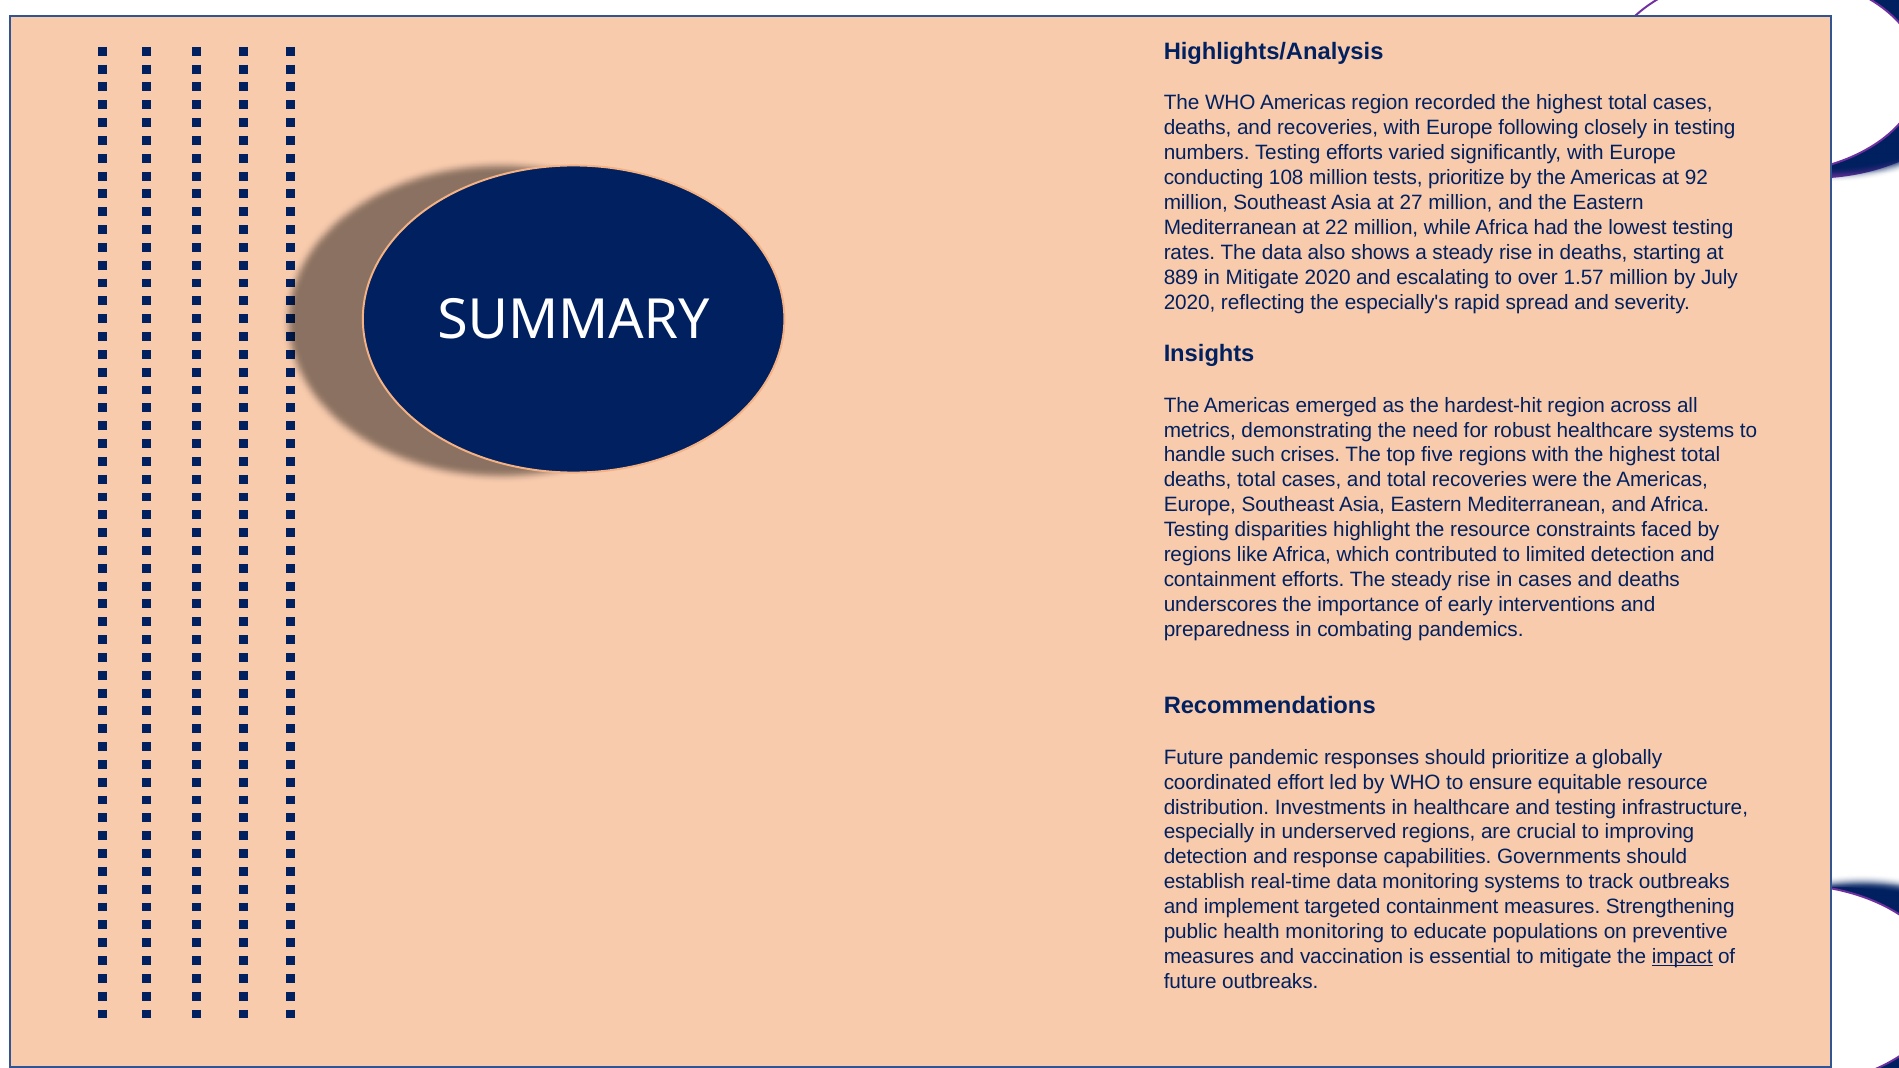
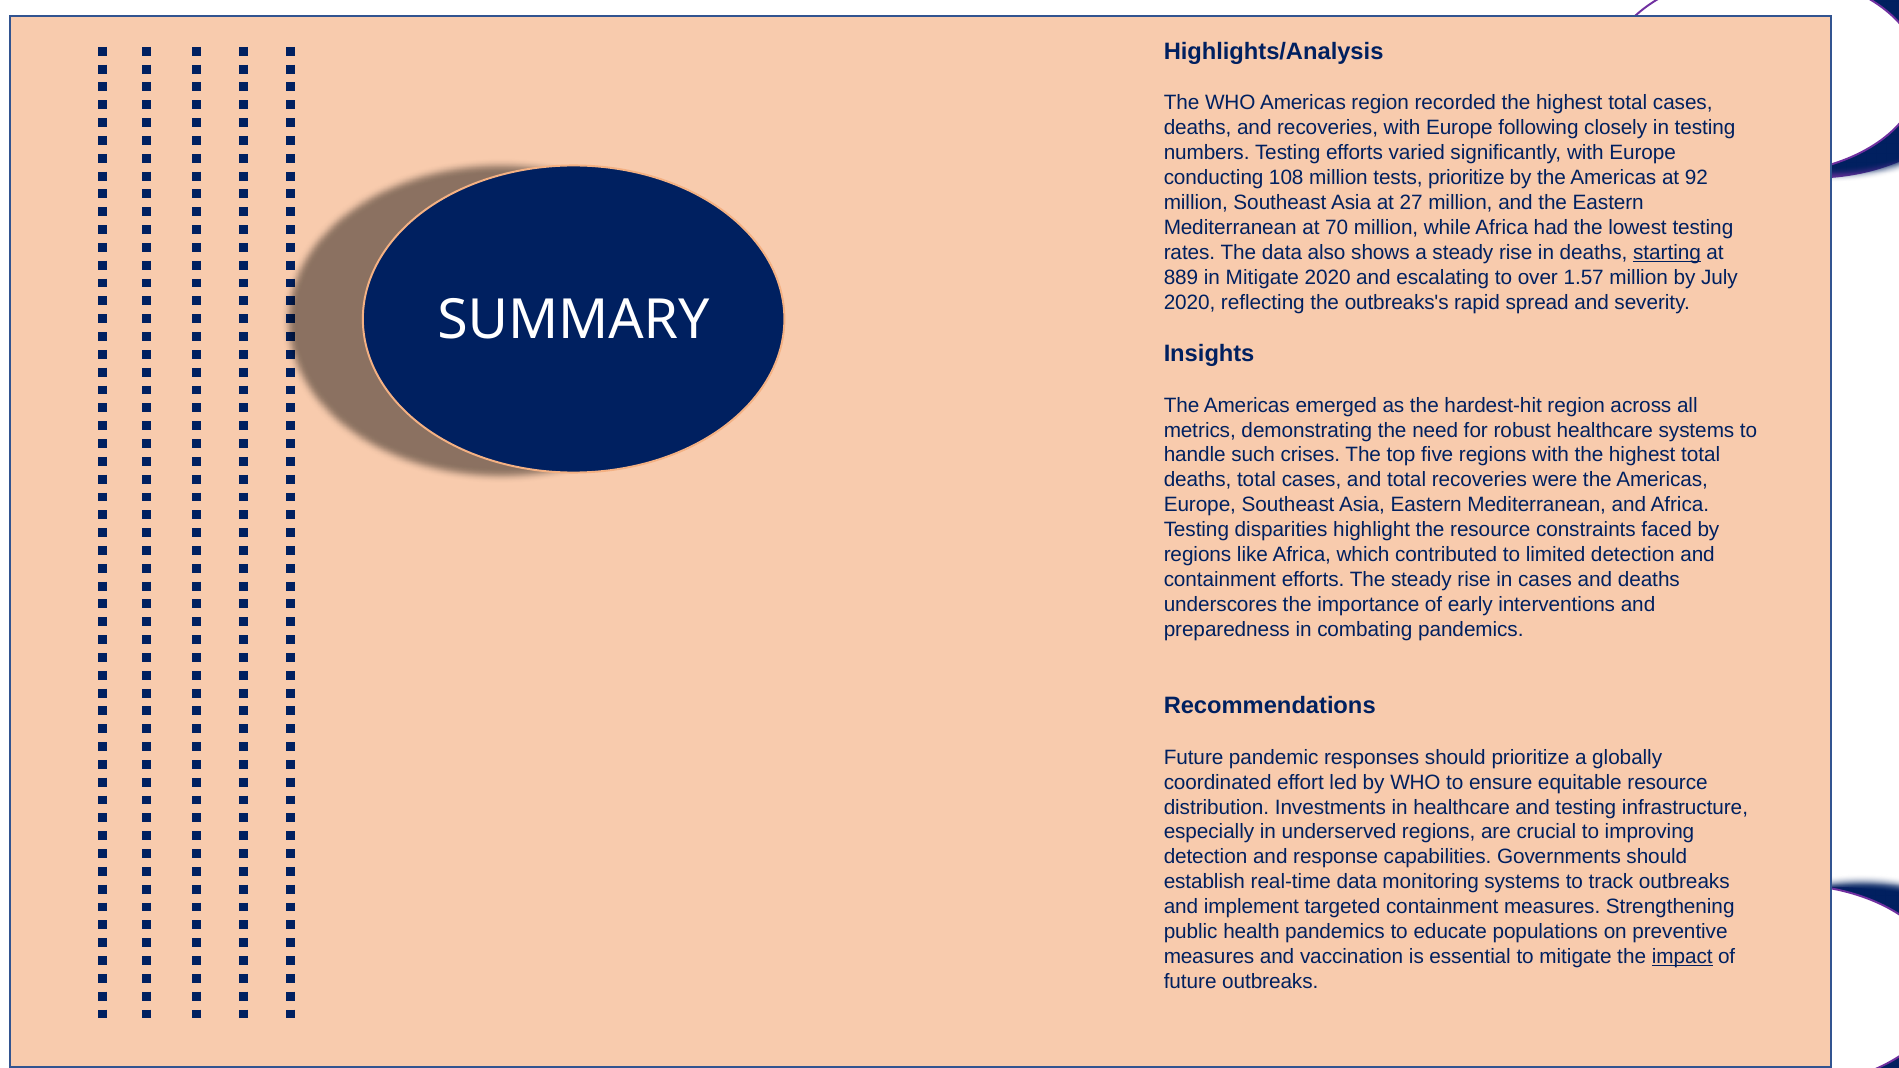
22: 22 -> 70 (1337, 228)
starting underline: none -> present (1667, 252)
especially's: especially's -> outbreaks's (1397, 302)
health monitoring: monitoring -> pandemics (1335, 932)
